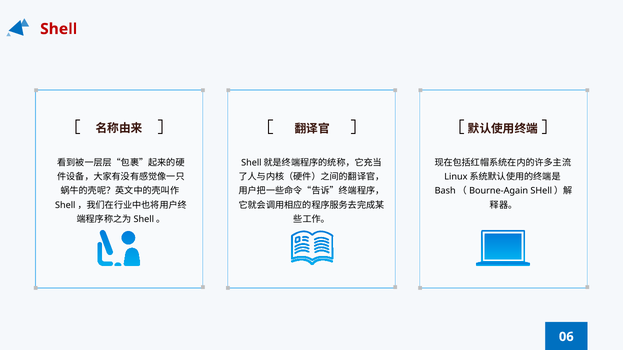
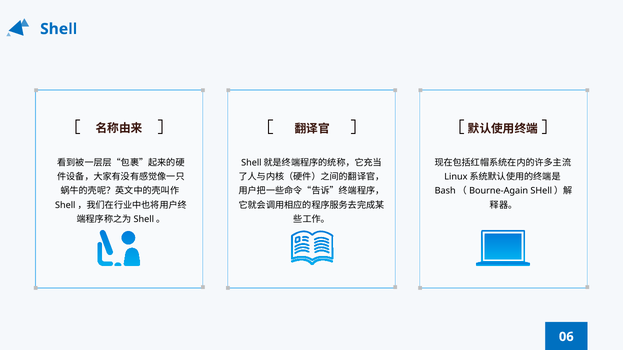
Shell colour: red -> blue (59, 29)
